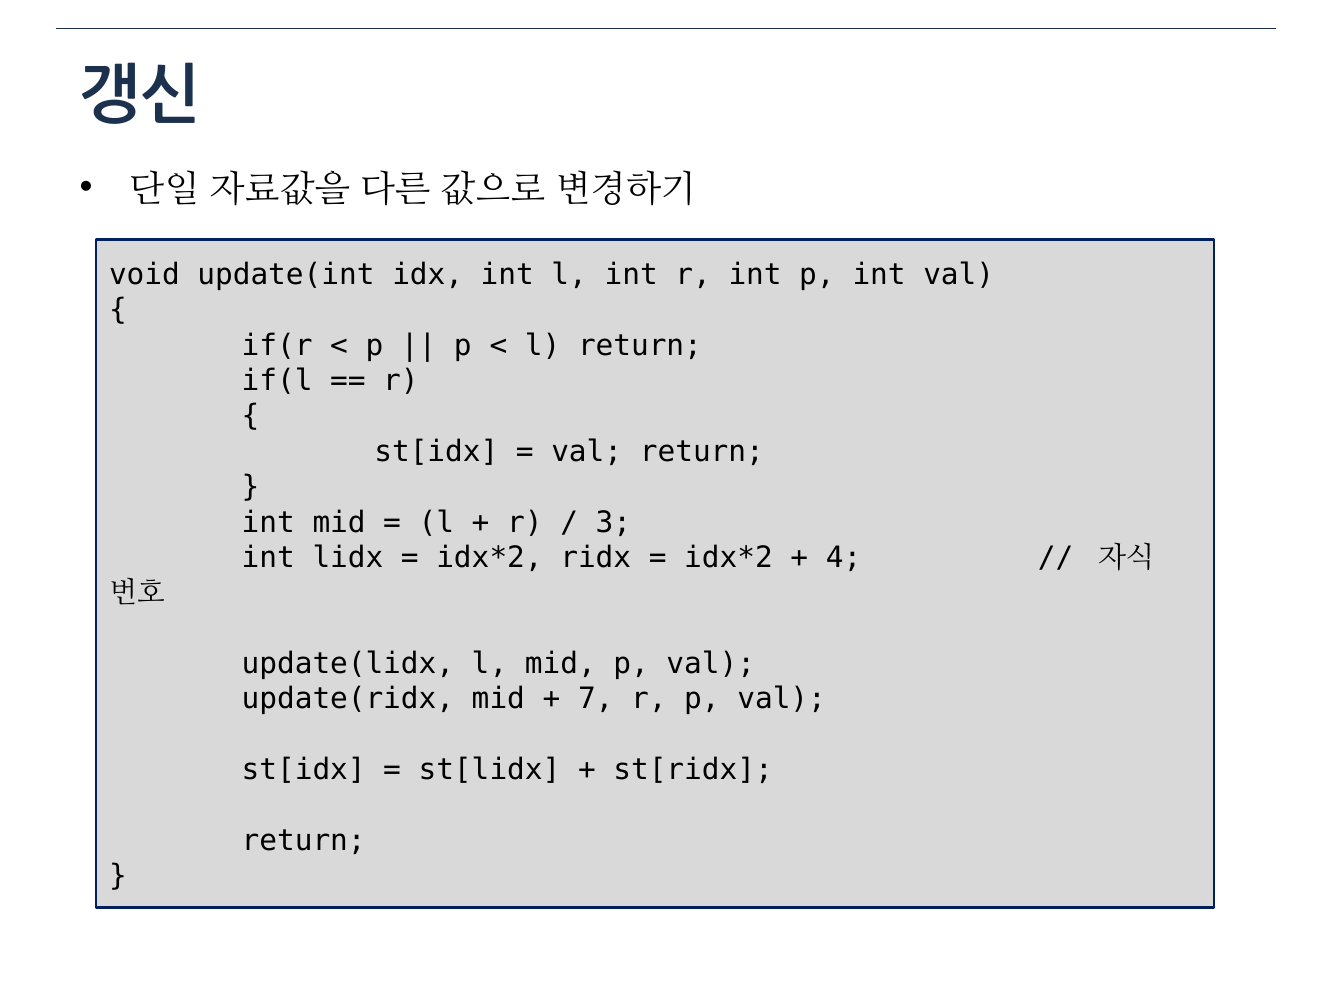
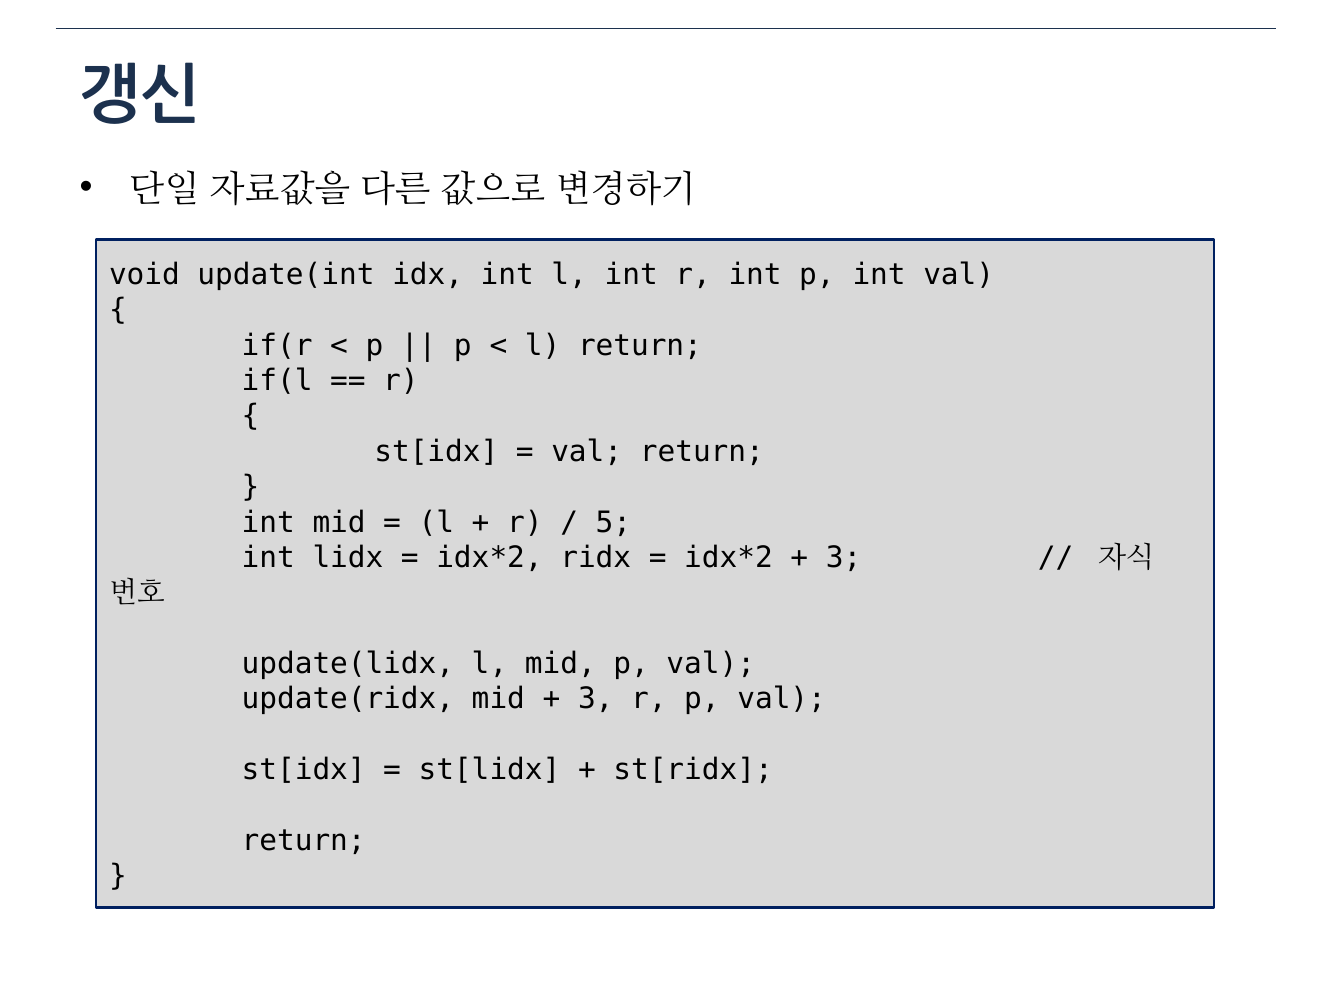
3: 3 -> 5 (613, 522)
4: 4 -> 3 (844, 558)
7: 7 -> 3 (596, 699)
